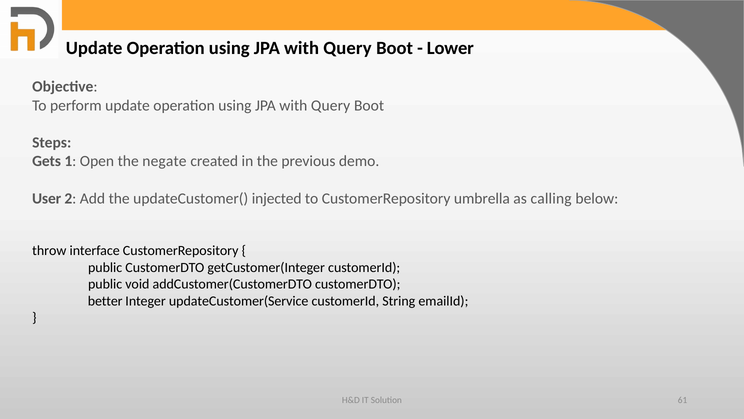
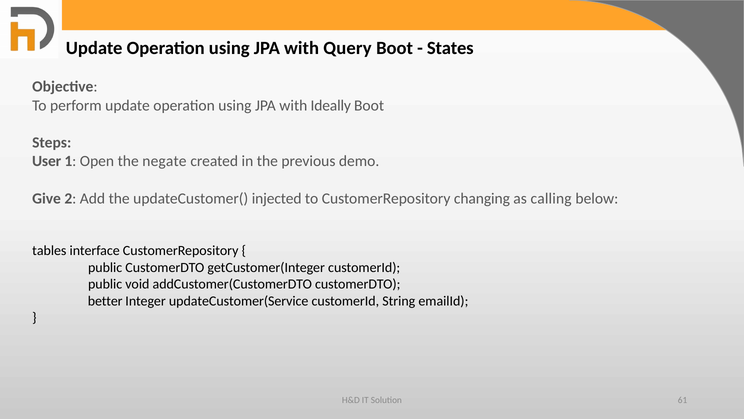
Lower: Lower -> States (450, 48)
Query: Query -> Ideally (331, 105)
Gets: Gets -> User (47, 161)
User: User -> Give (47, 198)
umbrella: umbrella -> changing (482, 198)
throw: throw -> tables (49, 250)
